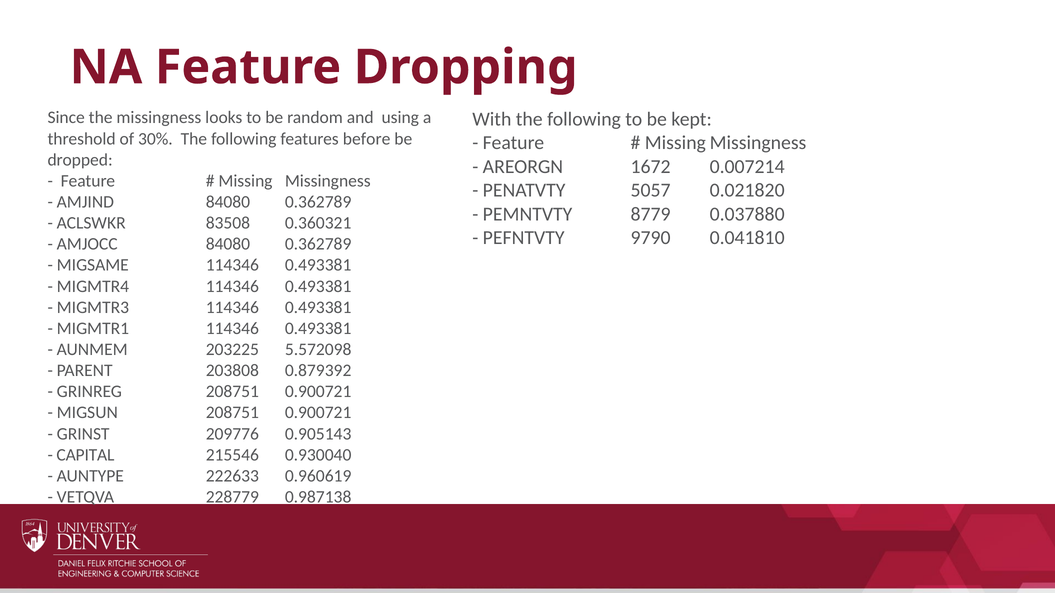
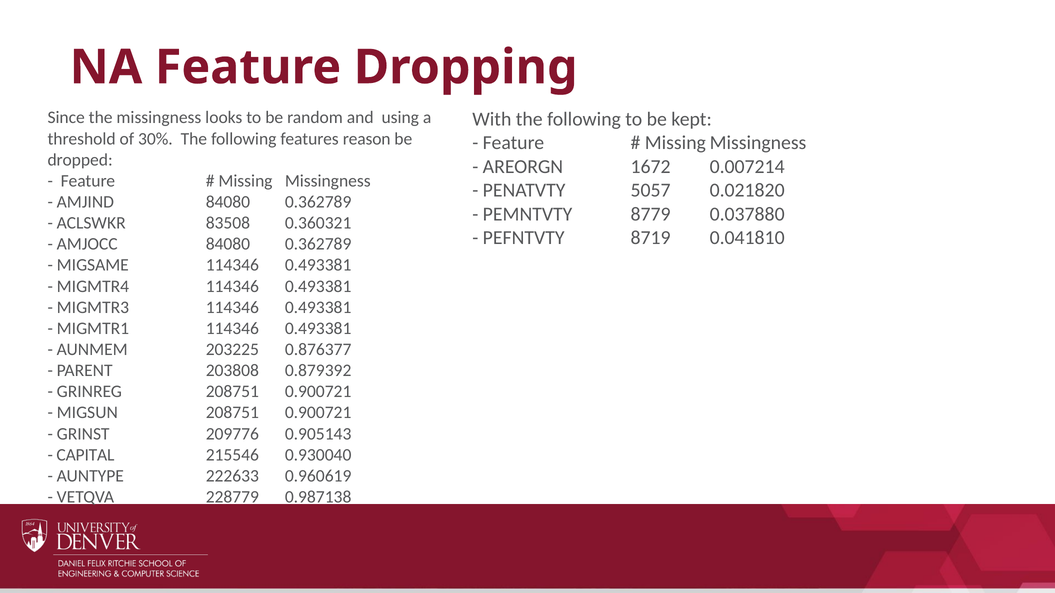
before: before -> reason (367, 139)
9790: 9790 -> 8719 (651, 238)
5.572098: 5.572098 -> 0.876377 (318, 350)
